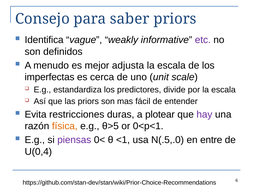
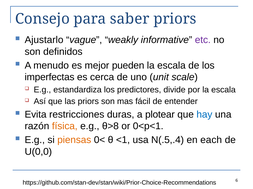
Identifica: Identifica -> Ajustarlo (44, 40)
adjusta: adjusta -> pueden (128, 66)
hay colour: purple -> blue (204, 115)
θ>5: θ>5 -> θ>8 (110, 127)
piensas colour: purple -> orange (74, 140)
N(.5,.0: N(.5,.0 -> N(.5,.4 (168, 140)
entre: entre -> each (211, 140)
U(0,4: U(0,4 -> U(0,0 (38, 152)
